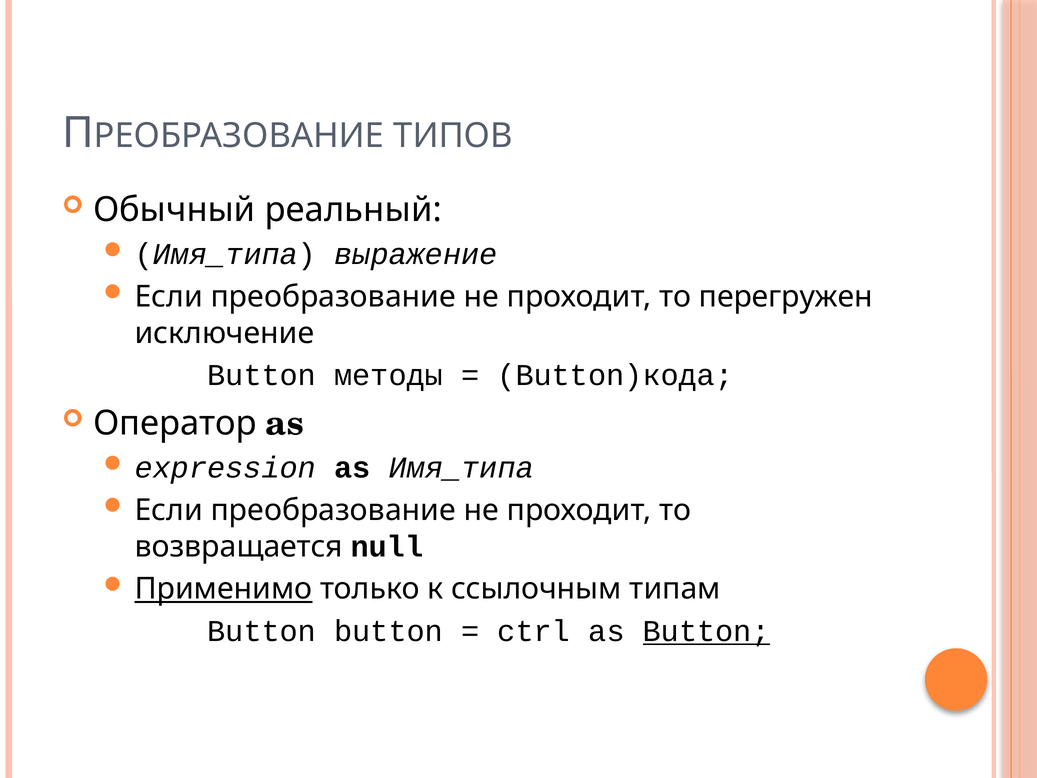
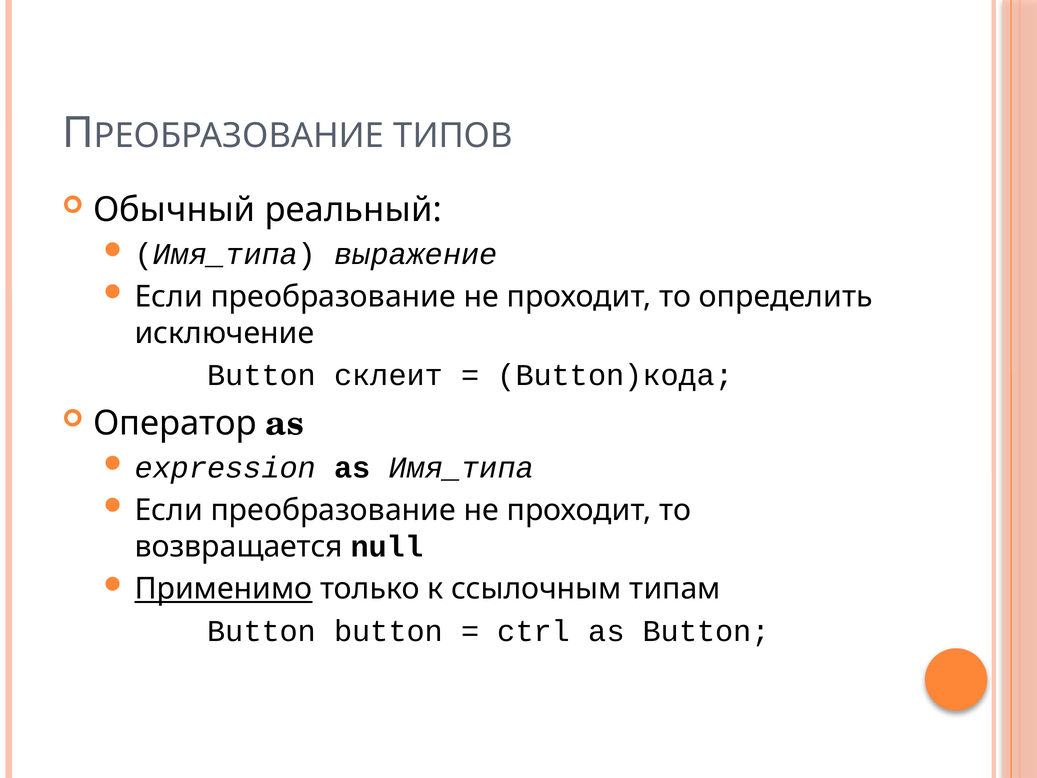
перегружен: перегружен -> определить (786, 297)
методы: методы -> склеит (389, 375)
Button underline: present -> none (706, 631)
